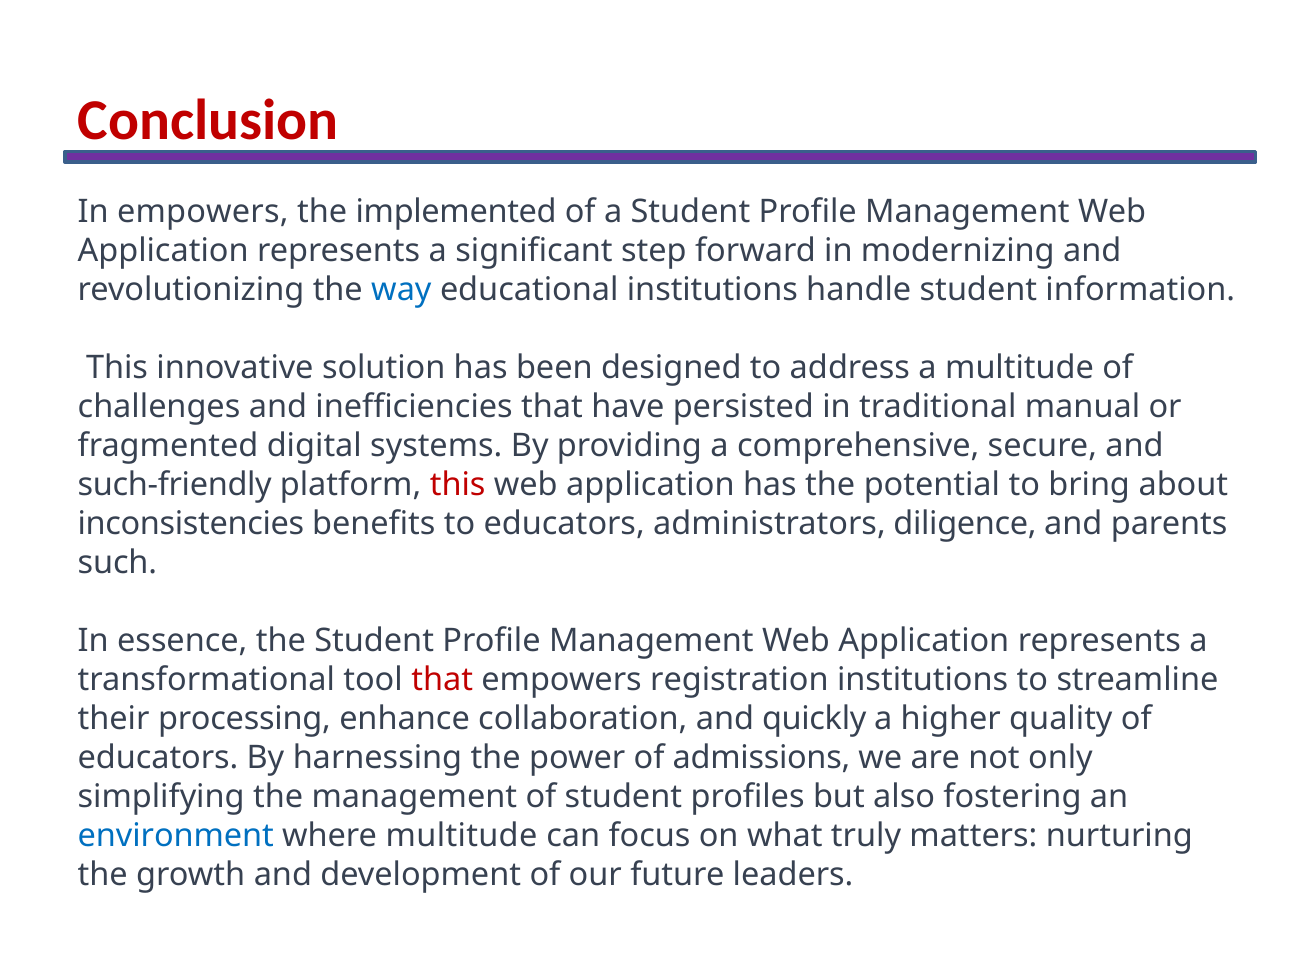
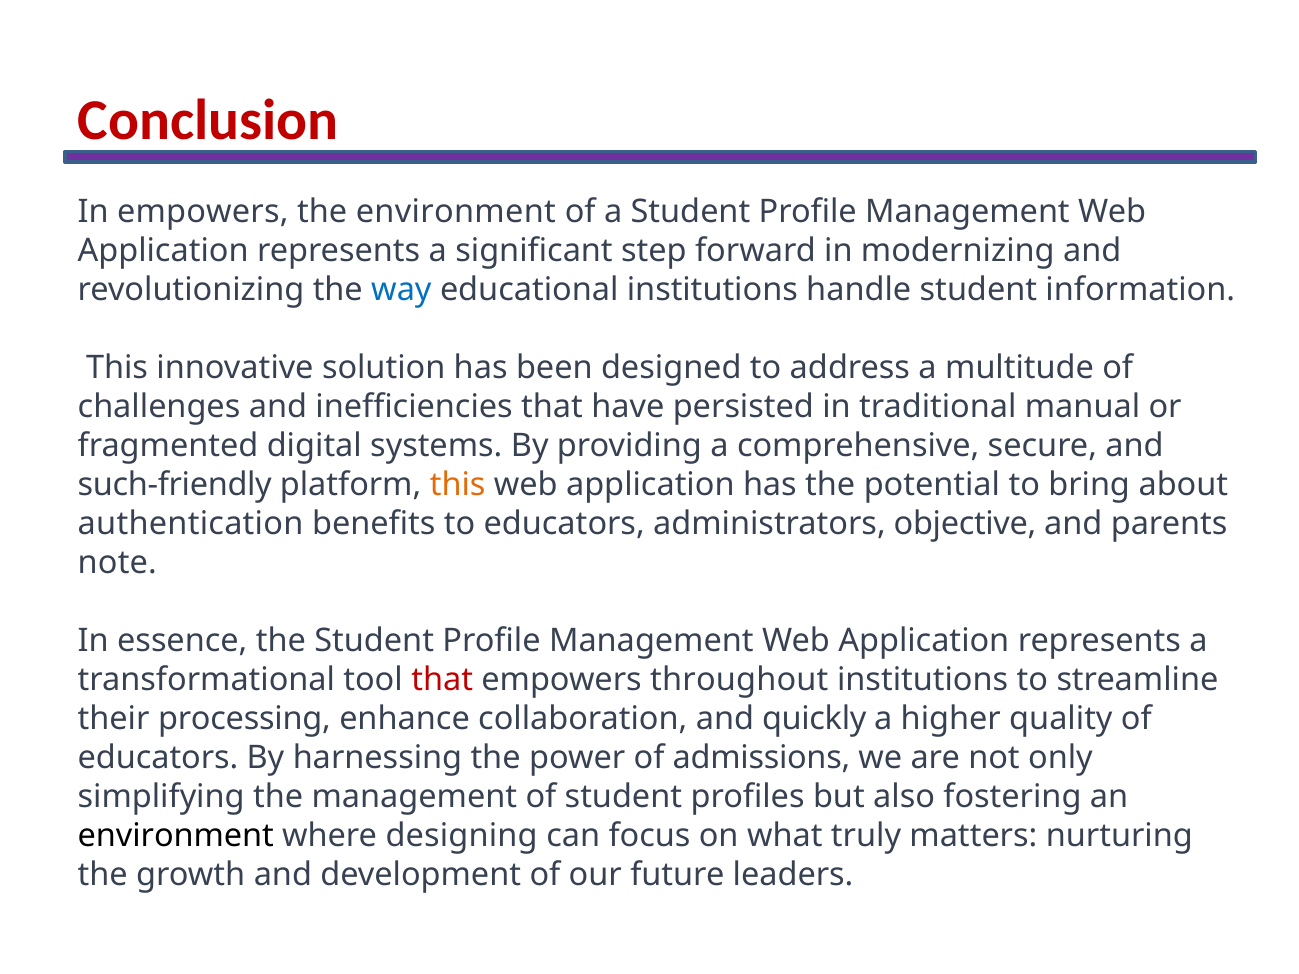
the implemented: implemented -> environment (456, 212)
this colour: red -> orange (458, 485)
inconsistencies: inconsistencies -> authentication (191, 524)
diligence: diligence -> objective (965, 524)
such: such -> note (117, 563)
registration: registration -> throughout (739, 680)
environment colour: blue -> black (176, 836)
where multitude: multitude -> designing (462, 836)
